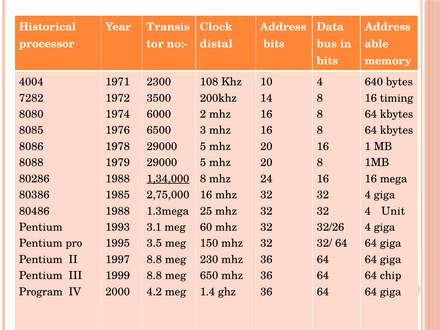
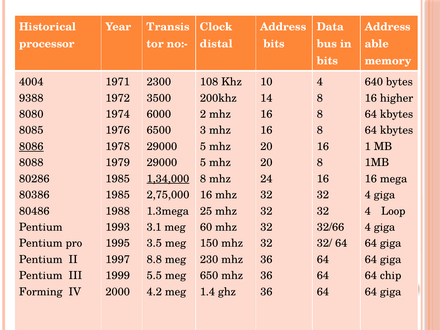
7282: 7282 -> 9388 (31, 98)
timing: timing -> higher (397, 98)
8086 underline: none -> present (31, 146)
1988: 1988 -> 1985 (118, 179)
Unit: Unit -> Loop (393, 211)
32/26: 32/26 -> 32/66 (331, 227)
8.8: 8.8 -> 5.5 (154, 276)
Program: Program -> Forming (41, 292)
